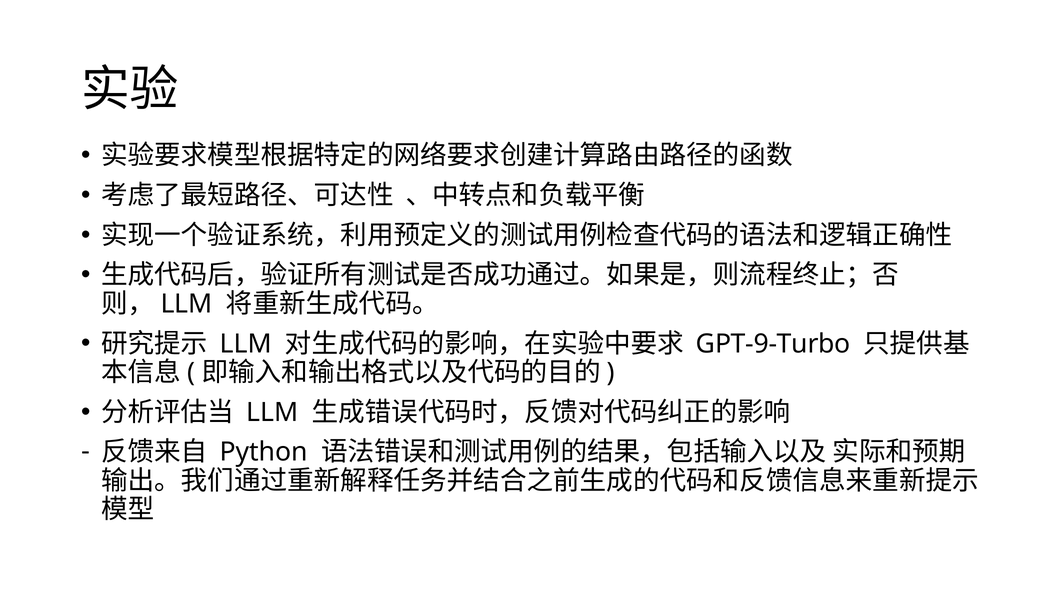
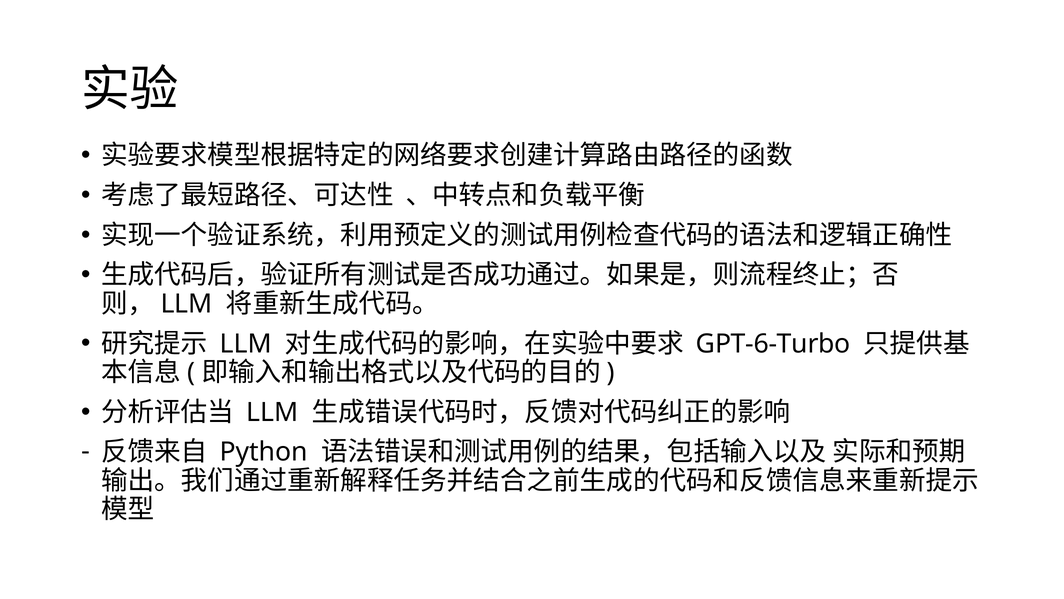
GPT-9-Turbo: GPT-9-Turbo -> GPT-6-Turbo (773, 343)
